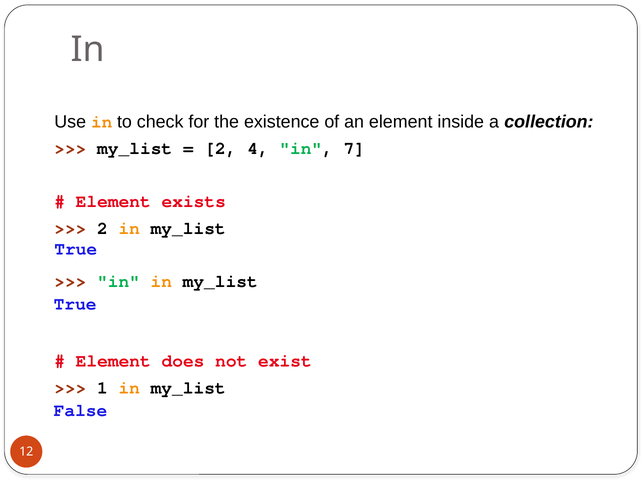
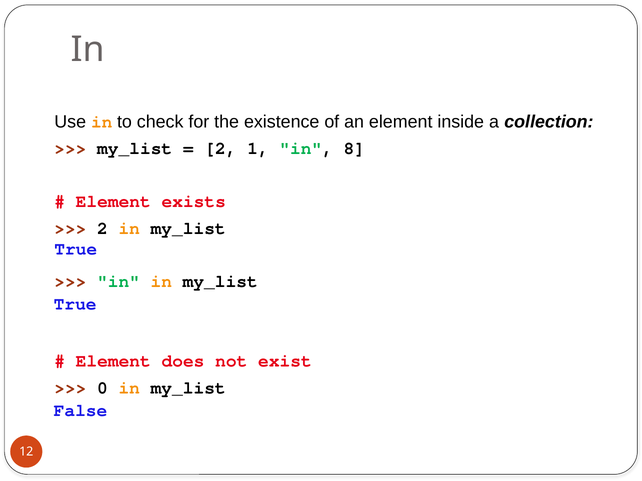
4: 4 -> 1 (258, 149)
7: 7 -> 8 (354, 149)
1: 1 -> 0 (102, 388)
